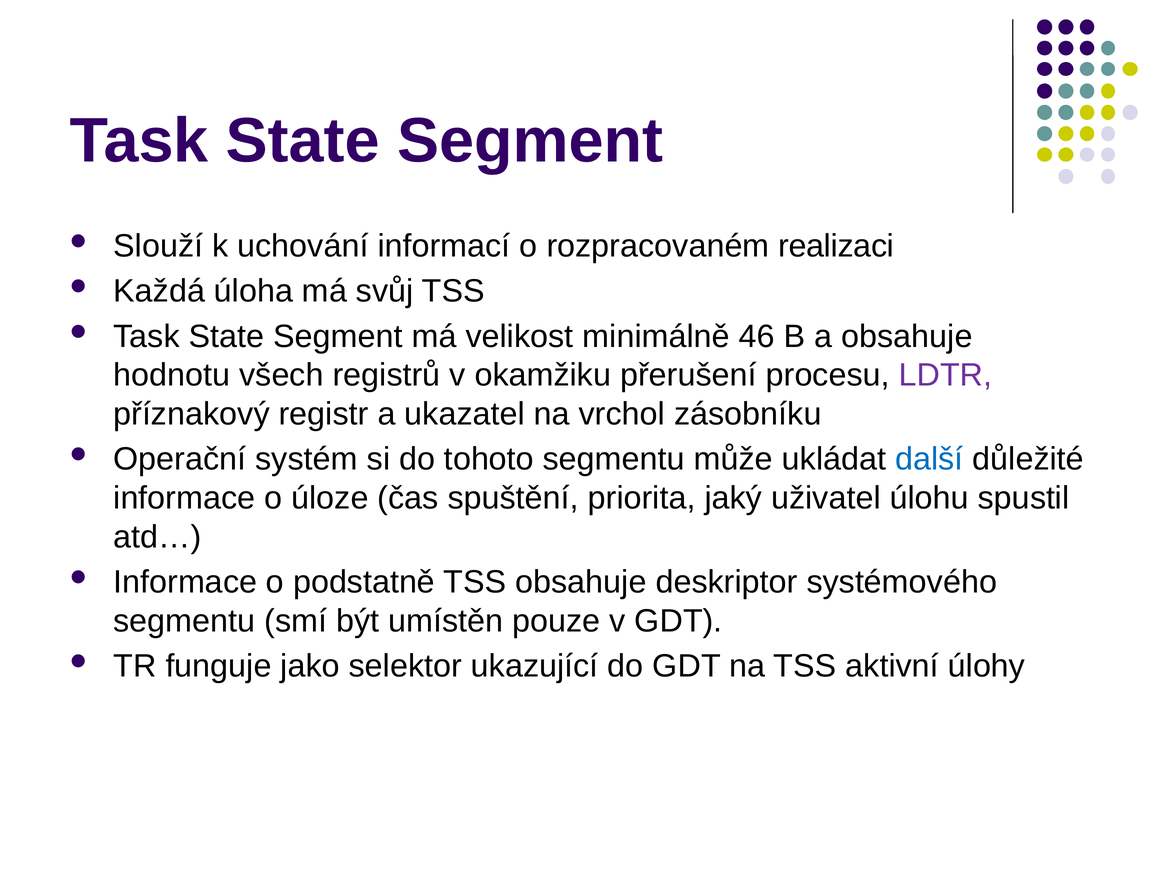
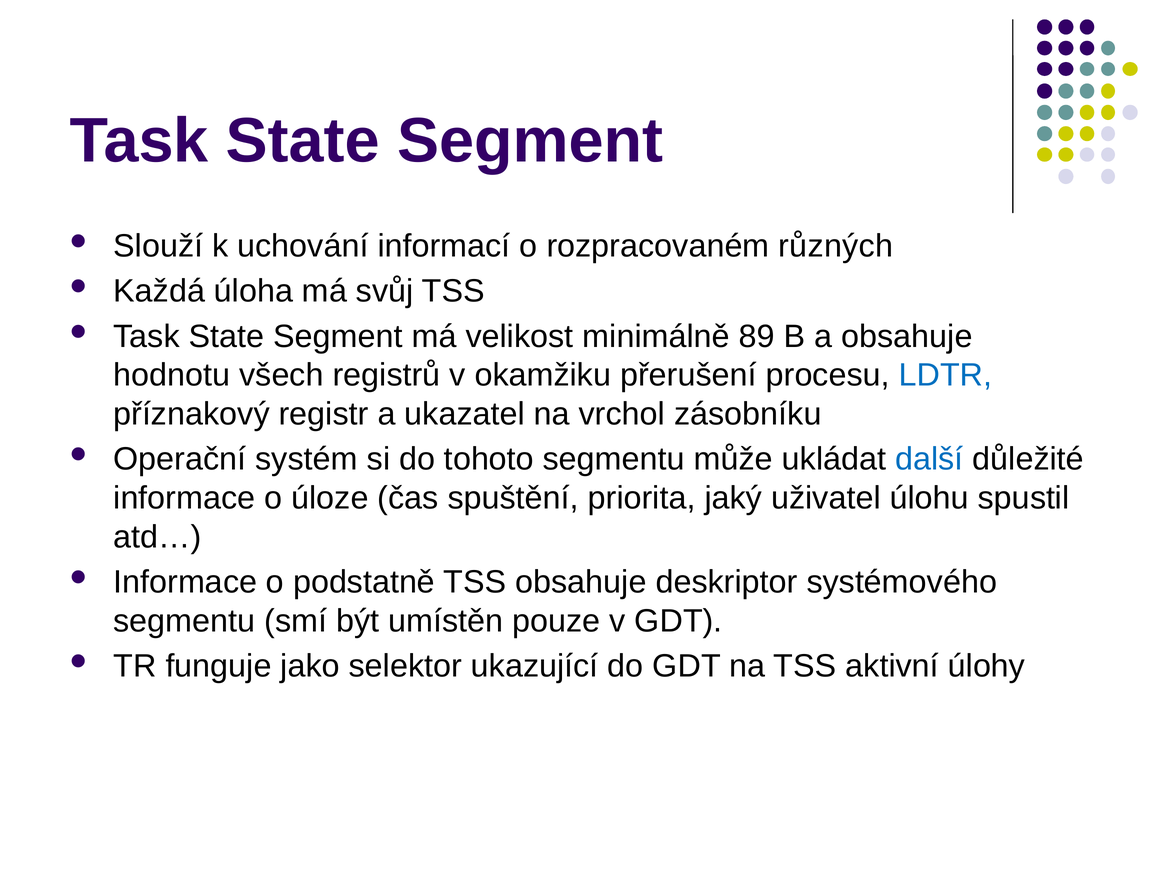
realizaci: realizaci -> různých (836, 246)
46: 46 -> 89 (757, 337)
LDTR colour: purple -> blue (945, 375)
